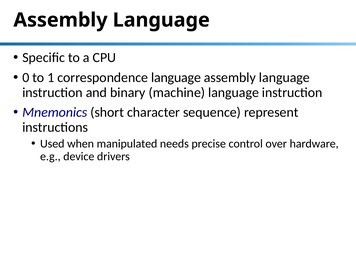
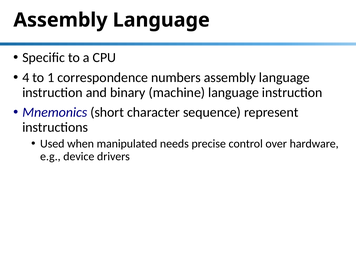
0: 0 -> 4 (26, 78)
correspondence language: language -> numbers (176, 78)
